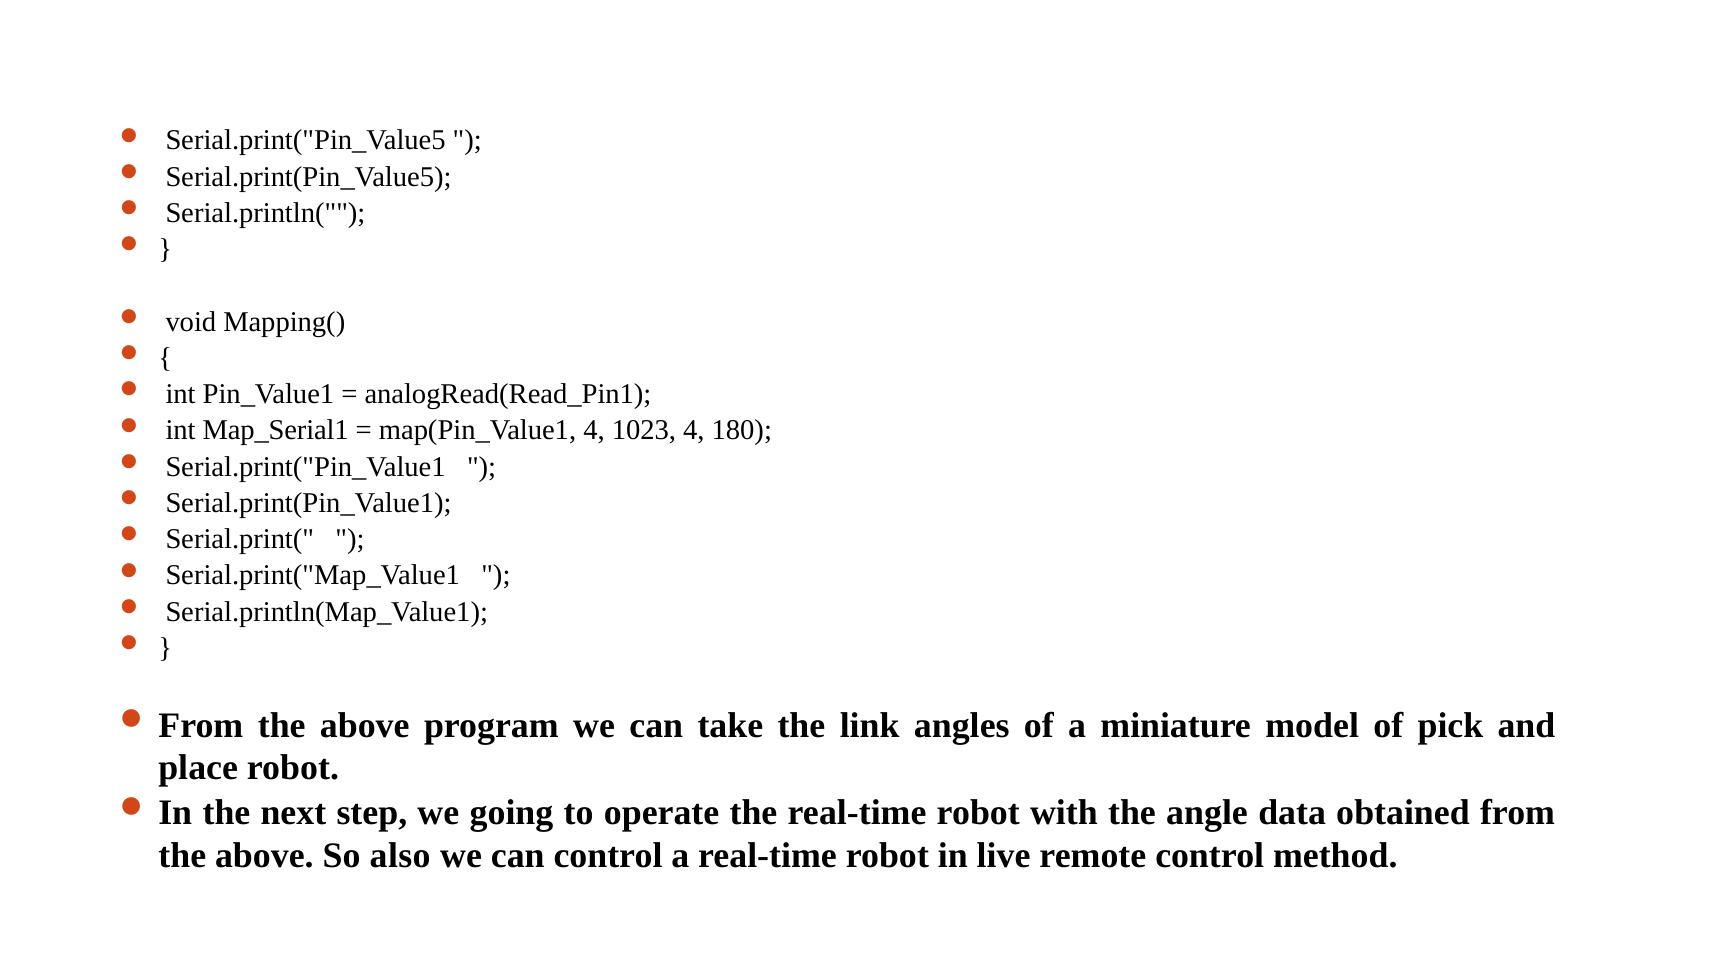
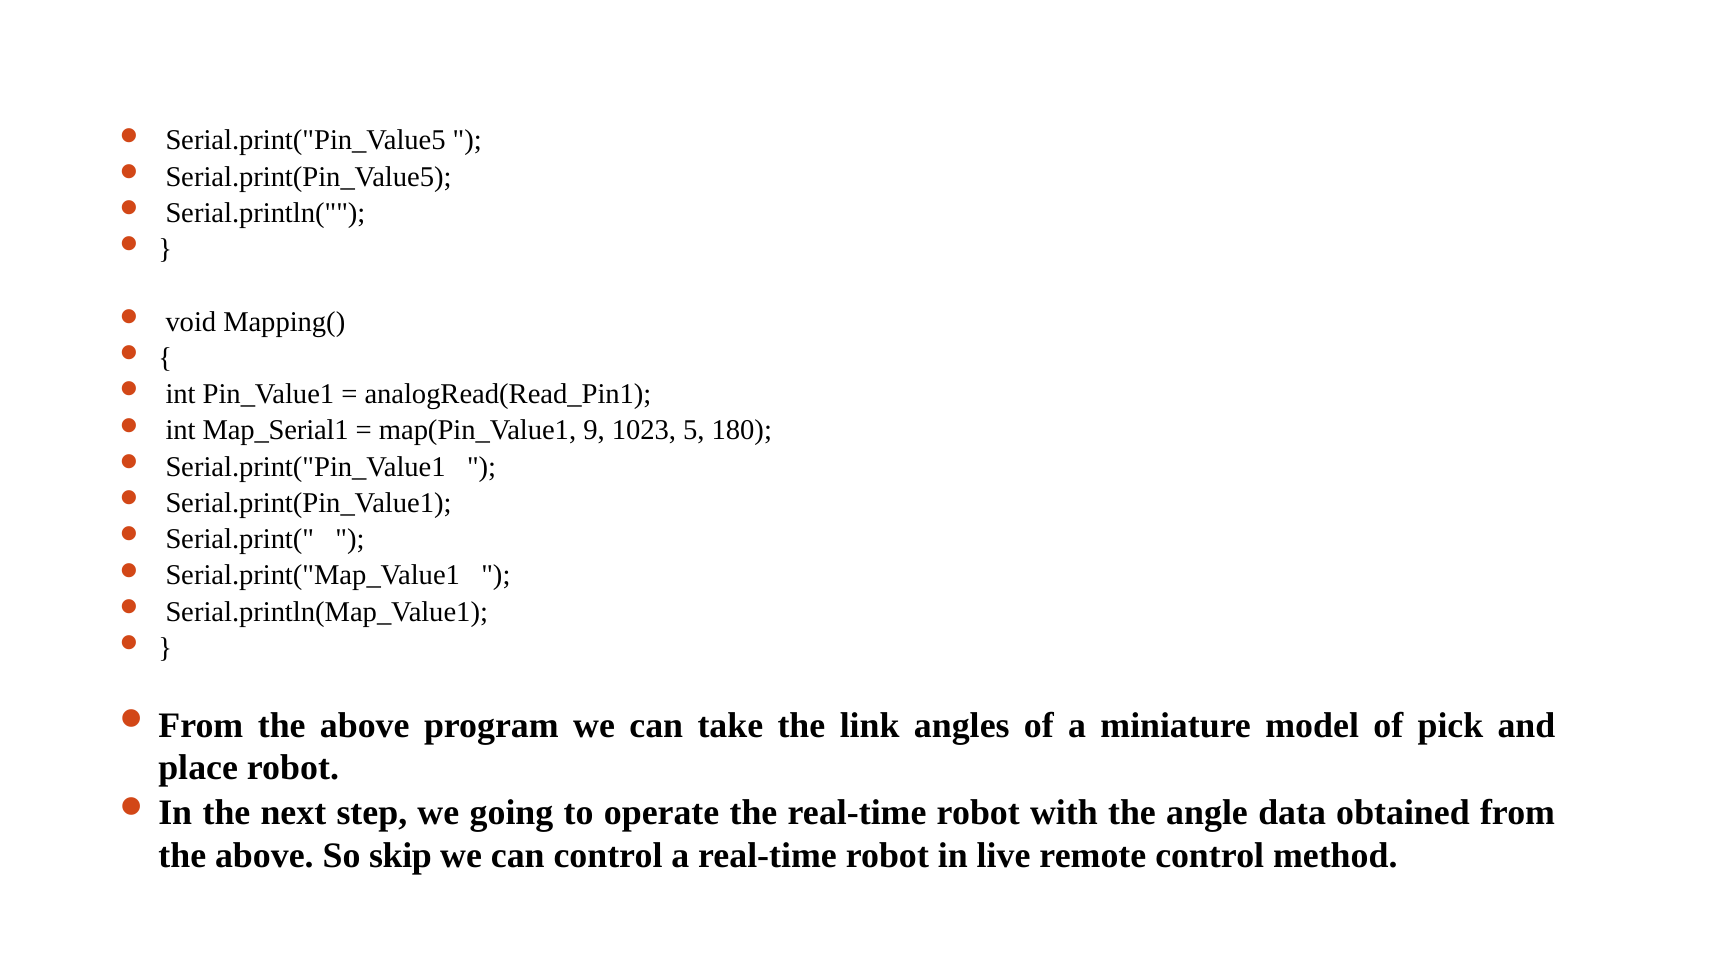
map(Pin_Value1 4: 4 -> 9 (594, 430)
1023 4: 4 -> 5 (694, 430)
also: also -> skip (400, 856)
